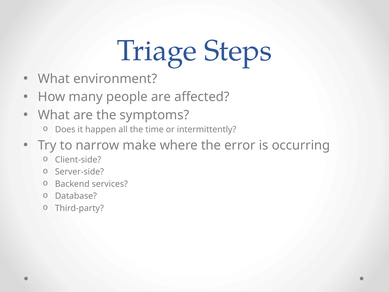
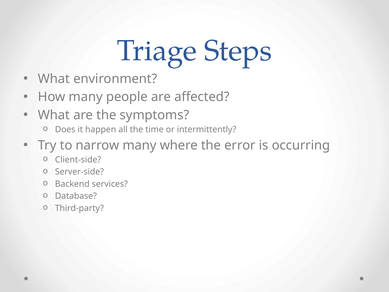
narrow make: make -> many (140, 145)
